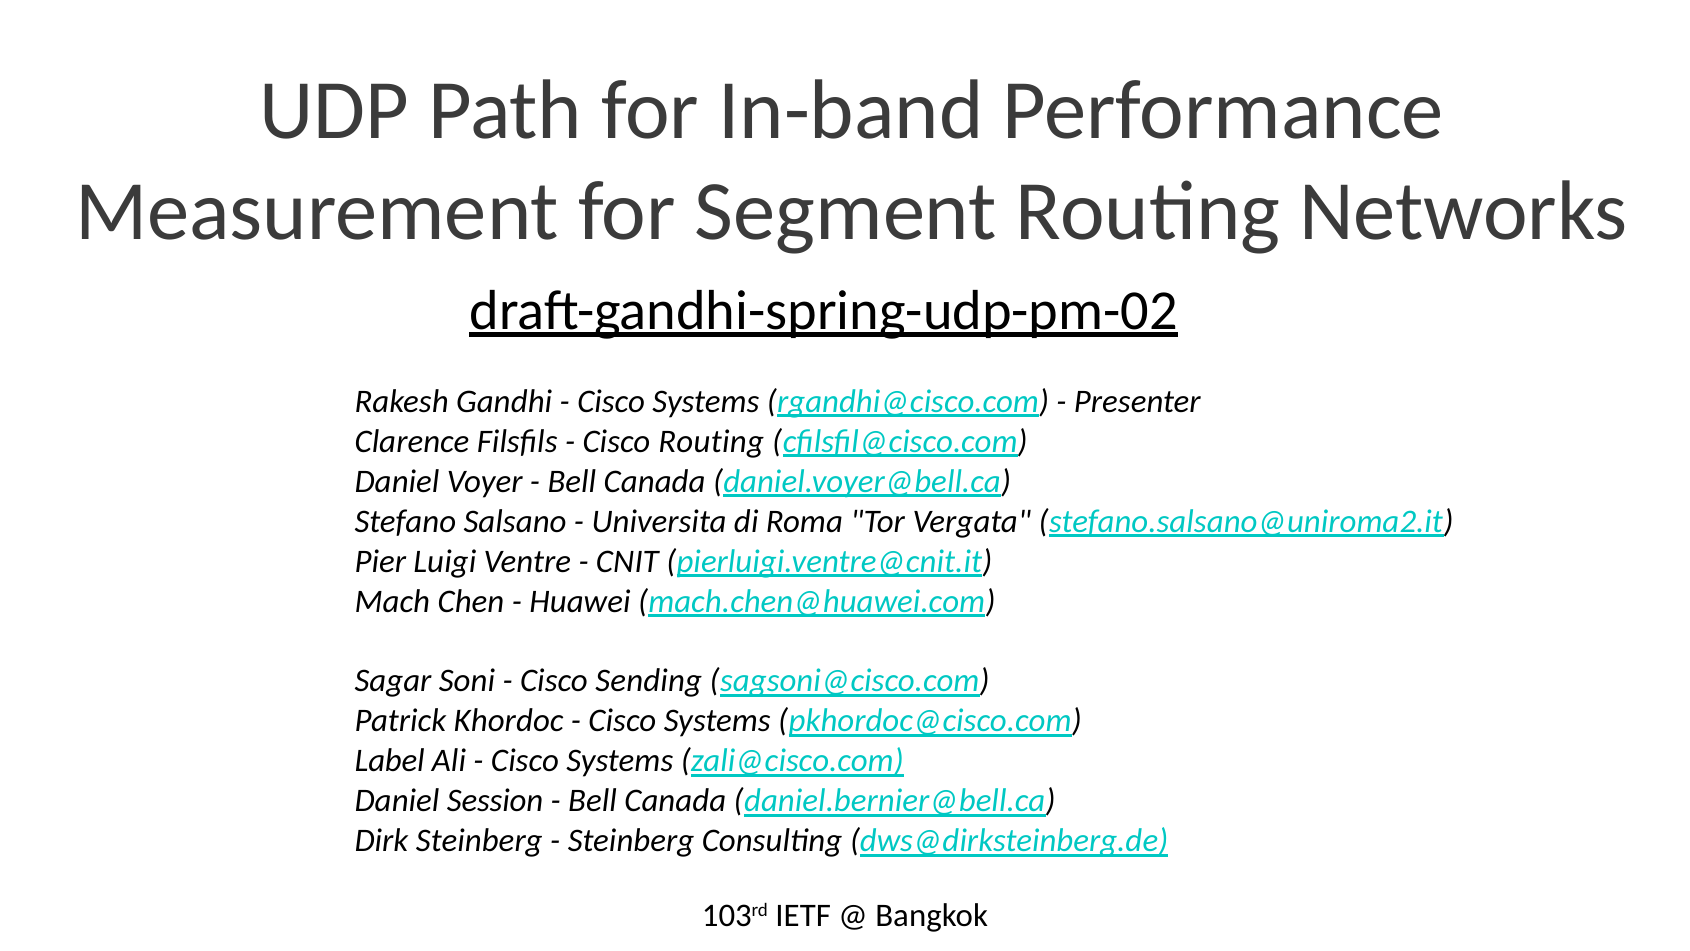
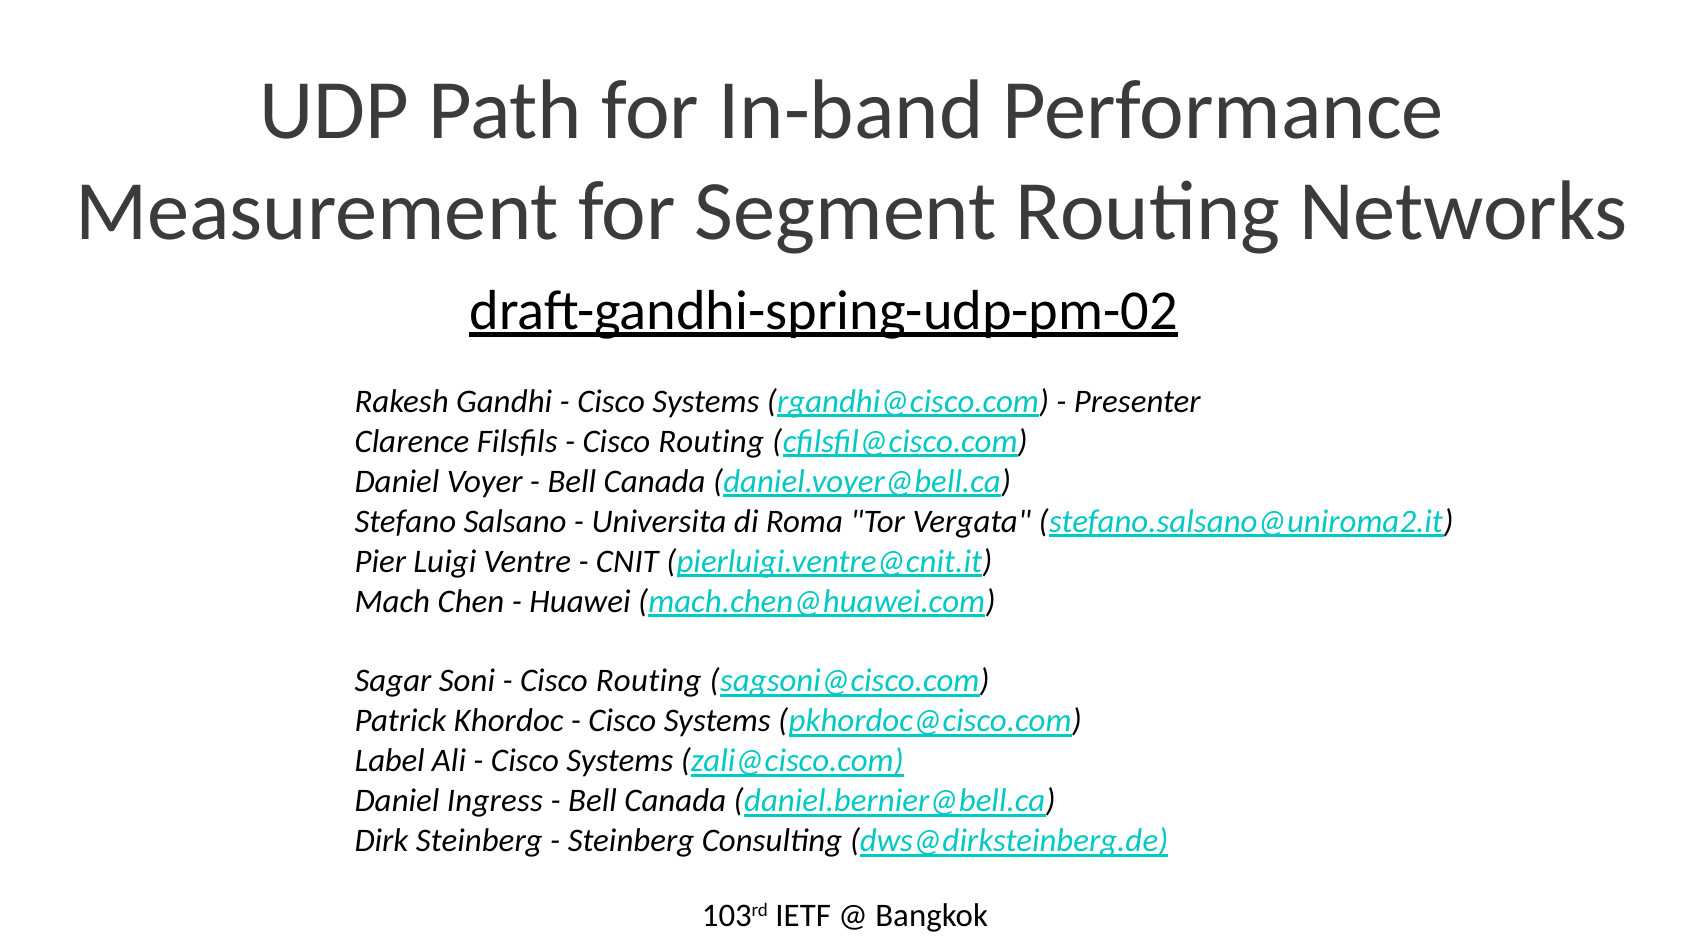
Sending: Sending -> Routing (649, 681)
Session: Session -> Ingress (495, 801)
